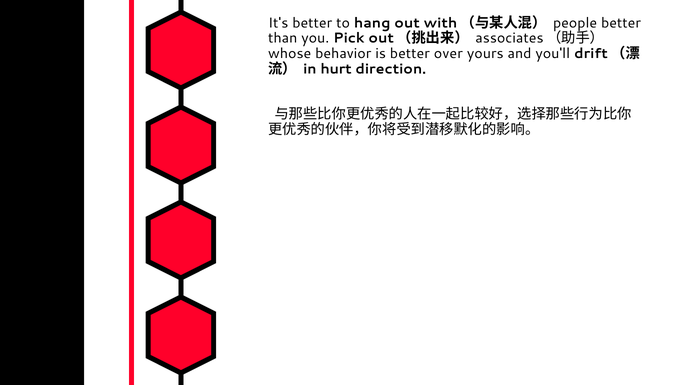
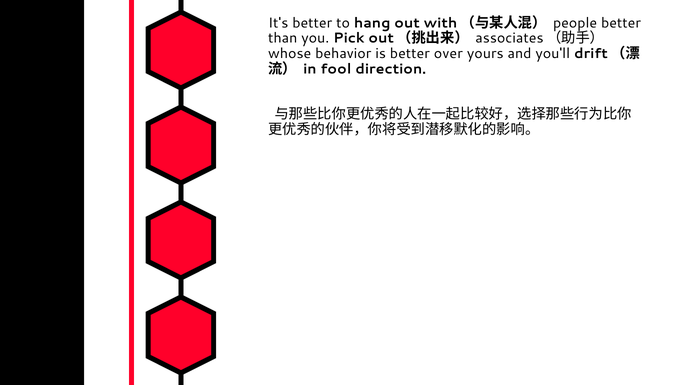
hurt: hurt -> fool (336, 69)
